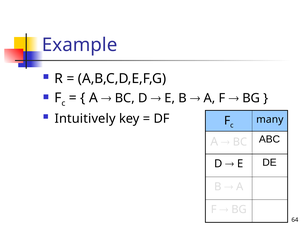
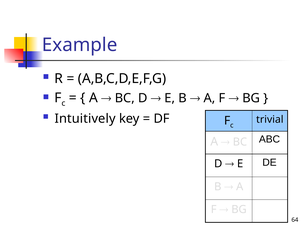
many: many -> trivial (270, 120)
